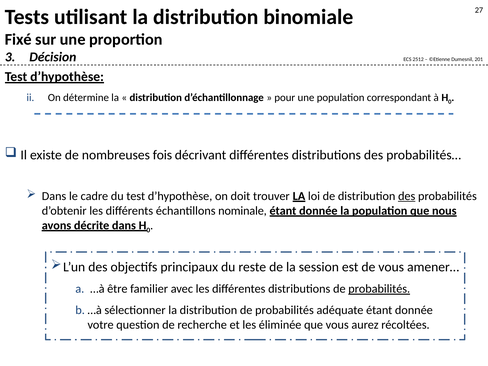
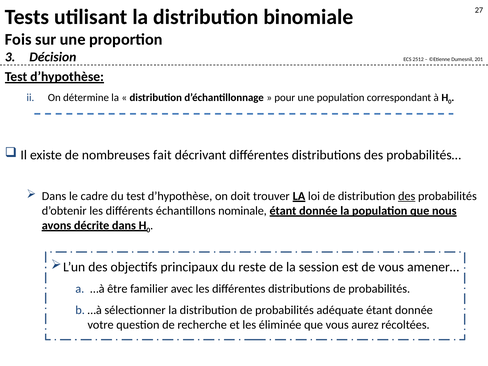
Fixé: Fixé -> Fois (18, 39)
fois: fois -> fait (162, 155)
probabilités underline: present -> none (379, 289)
